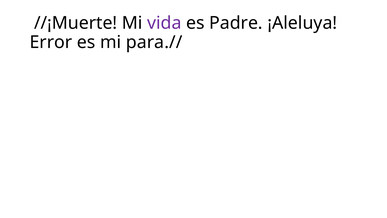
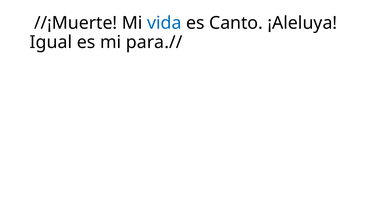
vida colour: purple -> blue (164, 23)
Padre: Padre -> Canto (236, 23)
Error: Error -> Igual (51, 42)
